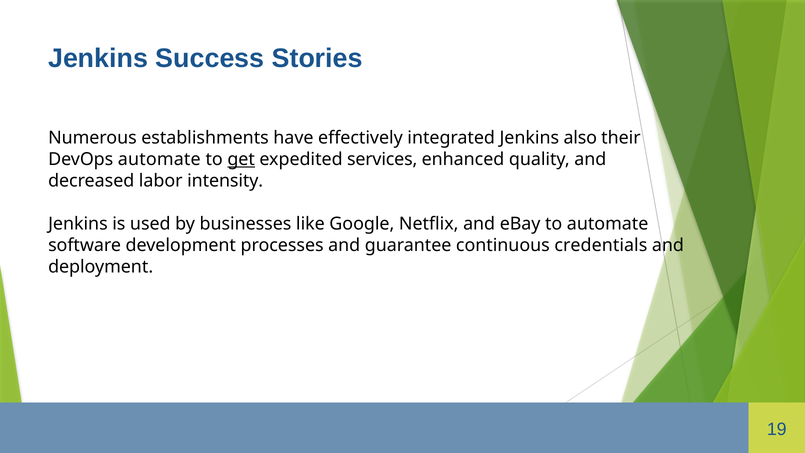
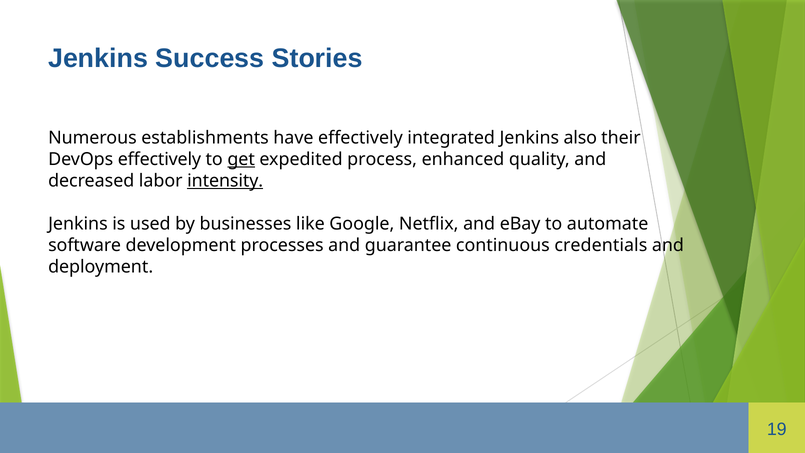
DevOps automate: automate -> effectively (159, 159)
services: services -> process (382, 159)
intensity underline: none -> present (225, 181)
